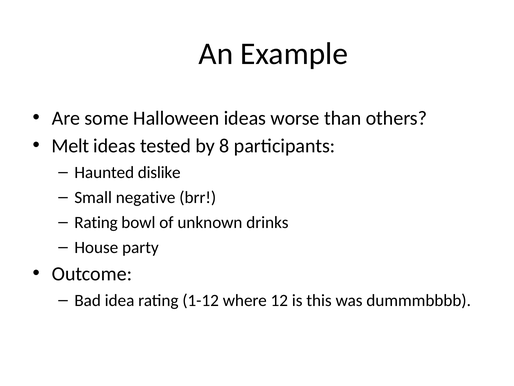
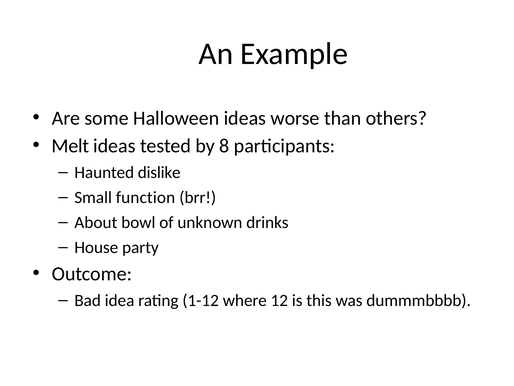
negative: negative -> function (146, 197)
Rating: Rating -> About (96, 222)
